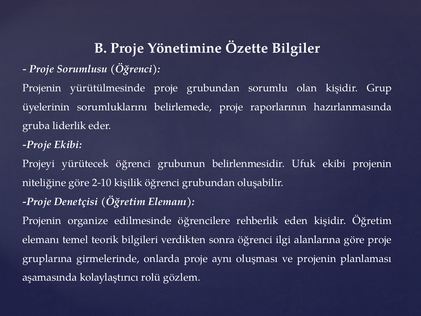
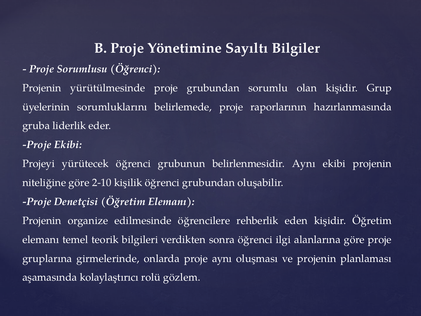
Özette: Özette -> Sayıltı (247, 48)
belirlenmesidir Ufuk: Ufuk -> Aynı (304, 164)
